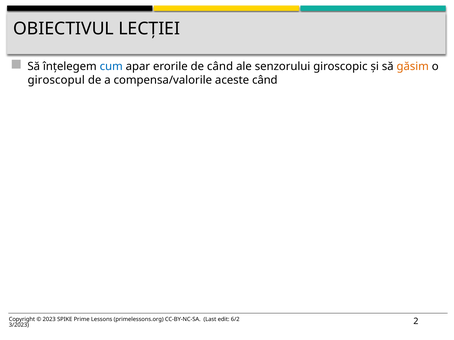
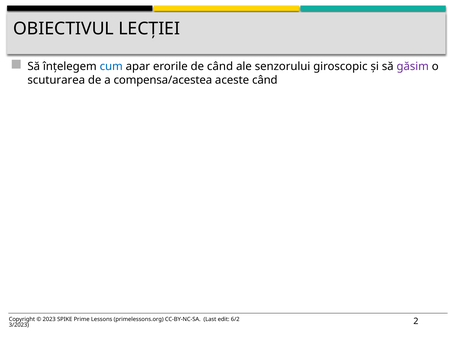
găsim colour: orange -> purple (413, 66)
giroscopul: giroscopul -> scuturarea (56, 80)
compensa/valorile: compensa/valorile -> compensa/acestea (163, 80)
